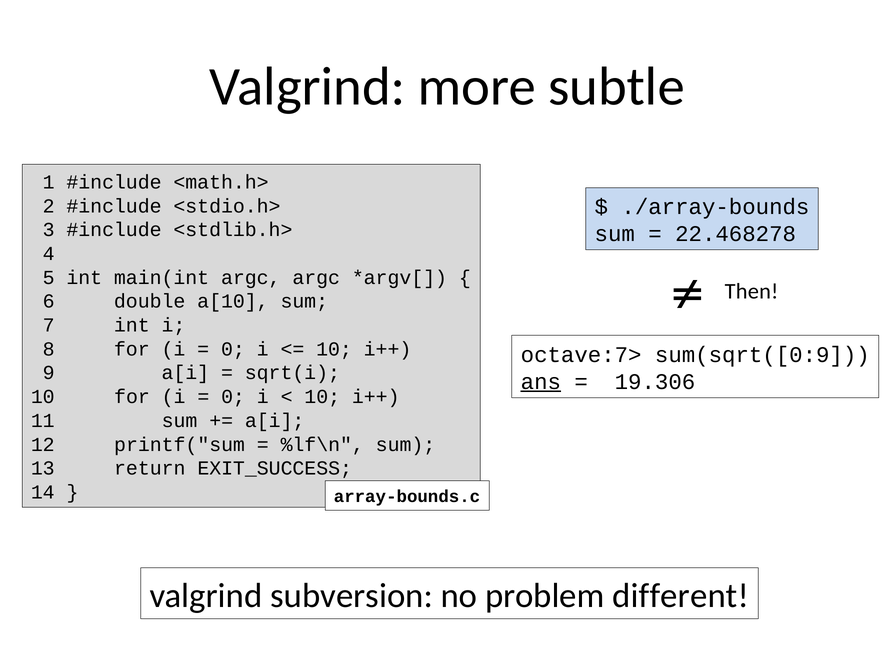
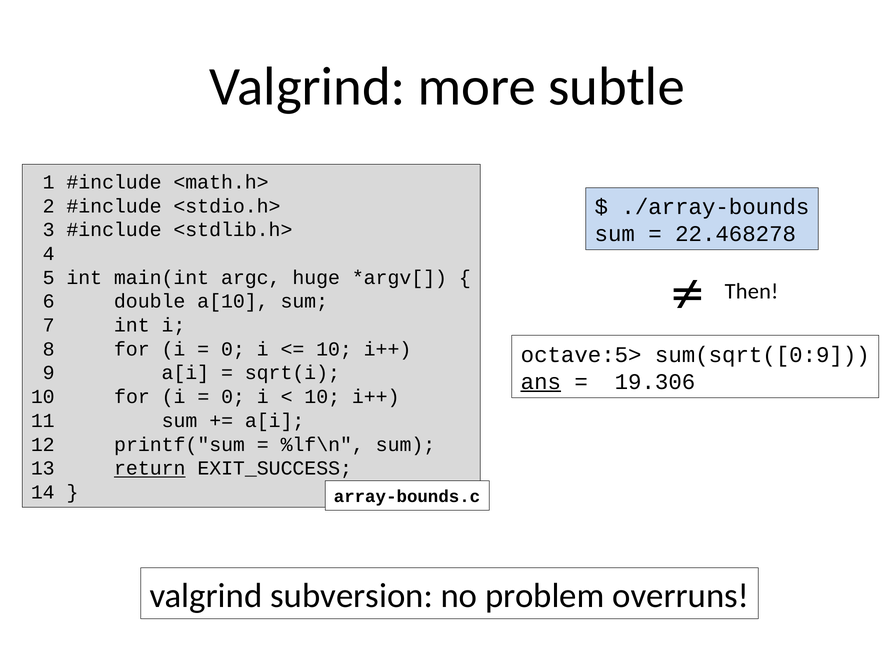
argc argc: argc -> huge (316, 278)
octave:7>: octave:7> -> octave:5> (581, 355)
return underline: none -> present (150, 468)
different: different -> overruns (681, 596)
